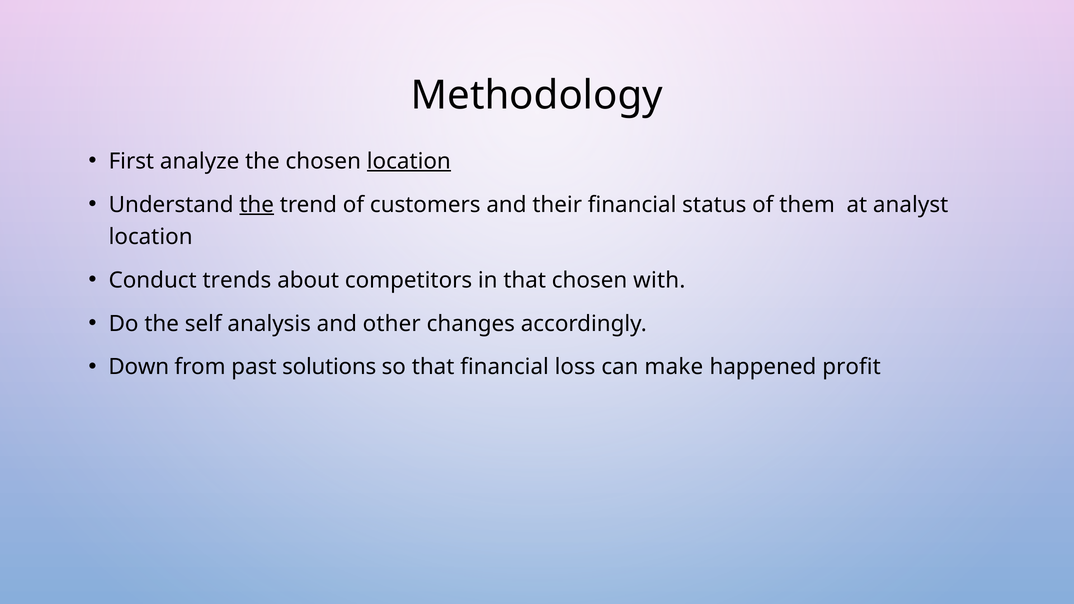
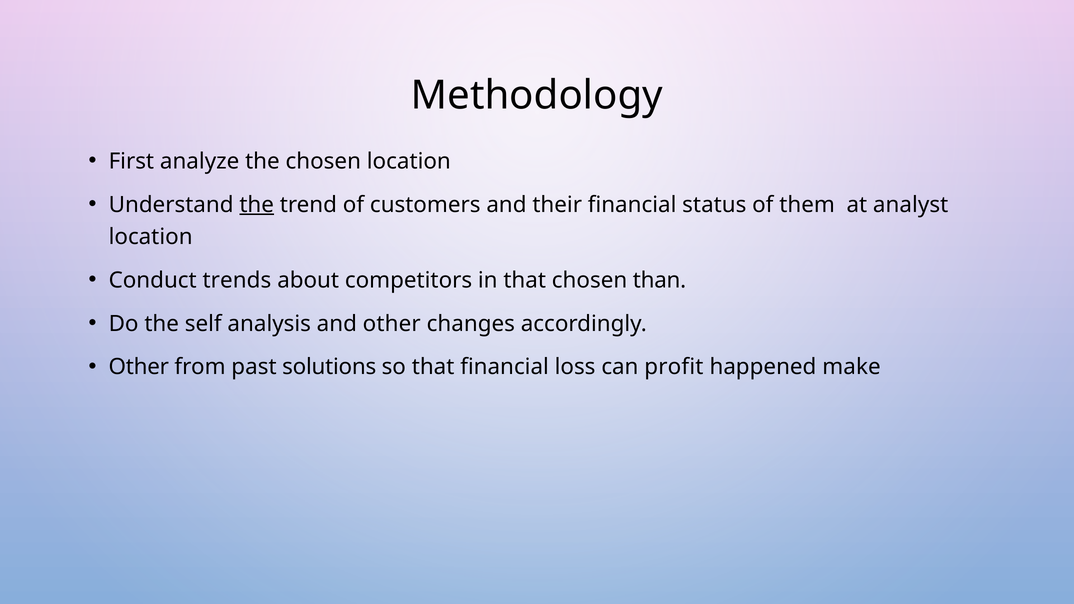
location underline: present -> none (409, 161)
with: with -> than (660, 280)
Down: Down -> Other (139, 367)
make: make -> profit (674, 367)
profit: profit -> make (852, 367)
